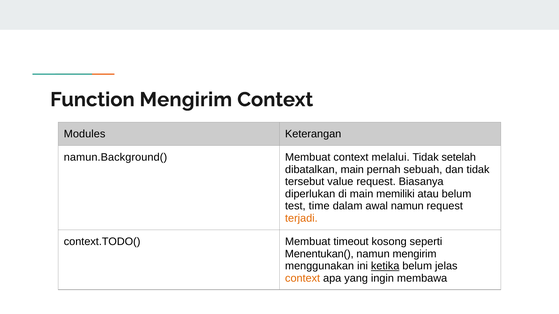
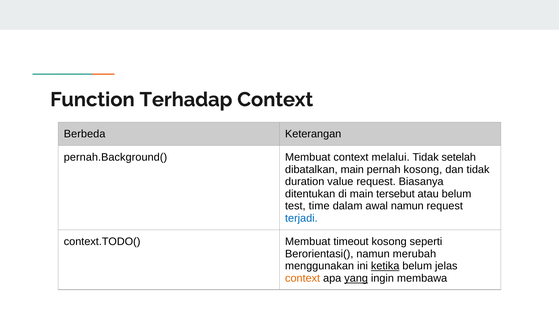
Function Mengirim: Mengirim -> Terhadap (186, 100)
Modules: Modules -> Berbeda (85, 134)
namun.Background(: namun.Background( -> pernah.Background( (115, 158)
pernah sebuah: sebuah -> kosong (423, 170)
tersebut: tersebut -> duration (305, 182)
diperlukan: diperlukan -> ditentukan (310, 194)
memiliki: memiliki -> tersebut (395, 194)
terjadi colour: orange -> blue (301, 219)
Menentukan(: Menentukan( -> Berorientasi( (319, 254)
namun mengirim: mengirim -> merubah (414, 254)
yang underline: none -> present (356, 279)
